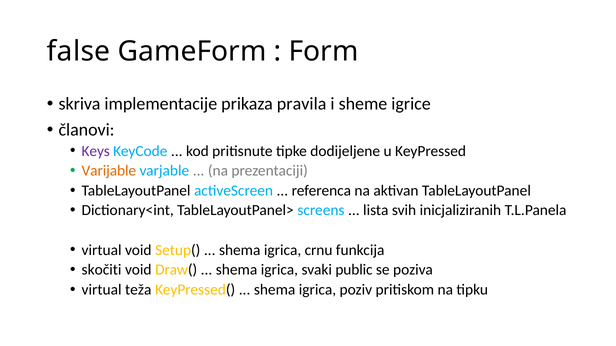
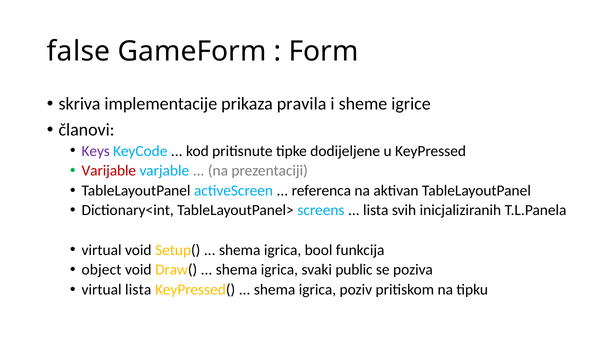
Varijable colour: orange -> red (109, 171)
crnu: crnu -> bool (319, 250)
skočiti: skočiti -> object (102, 270)
virtual teža: teža -> lista (138, 290)
